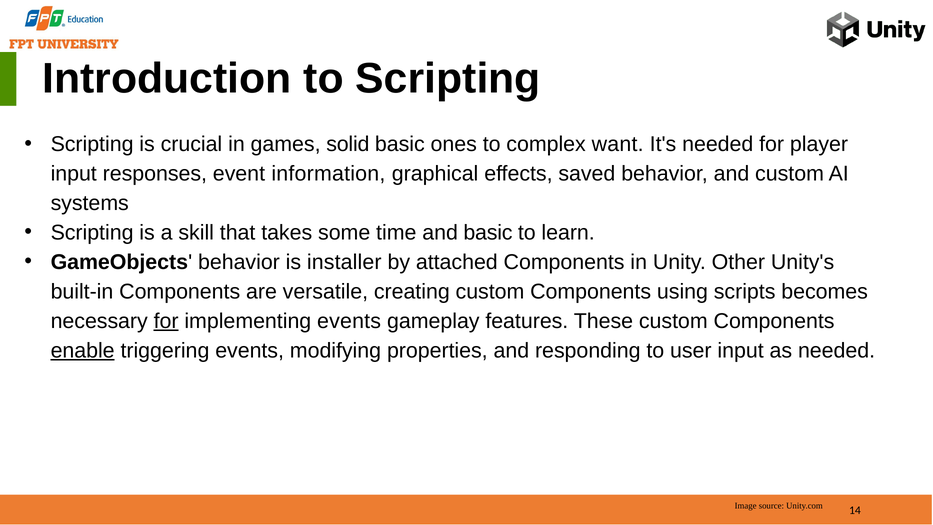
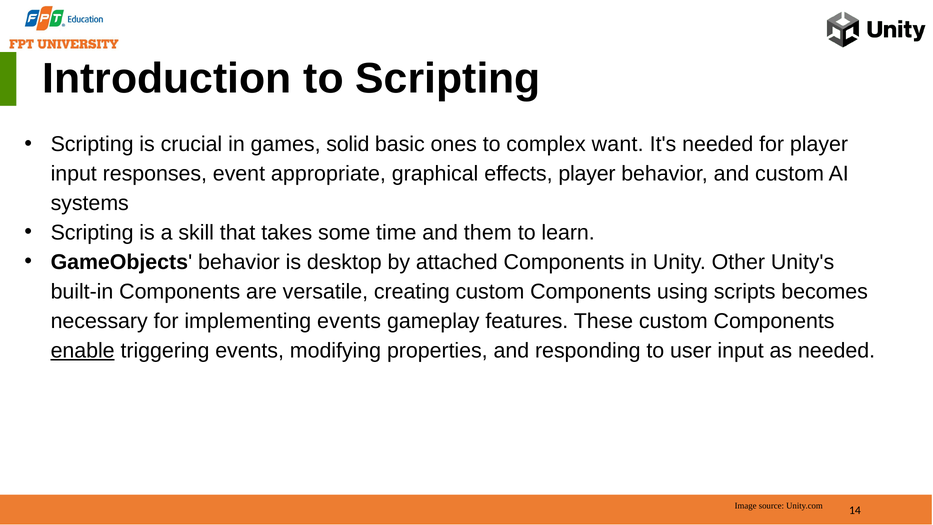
information: information -> appropriate (328, 174)
effects saved: saved -> player (587, 174)
and basic: basic -> them (488, 232)
installer: installer -> desktop (344, 262)
for underline: present -> none (166, 321)
